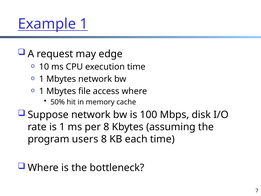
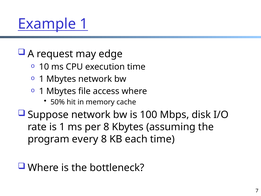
users: users -> every (85, 139)
